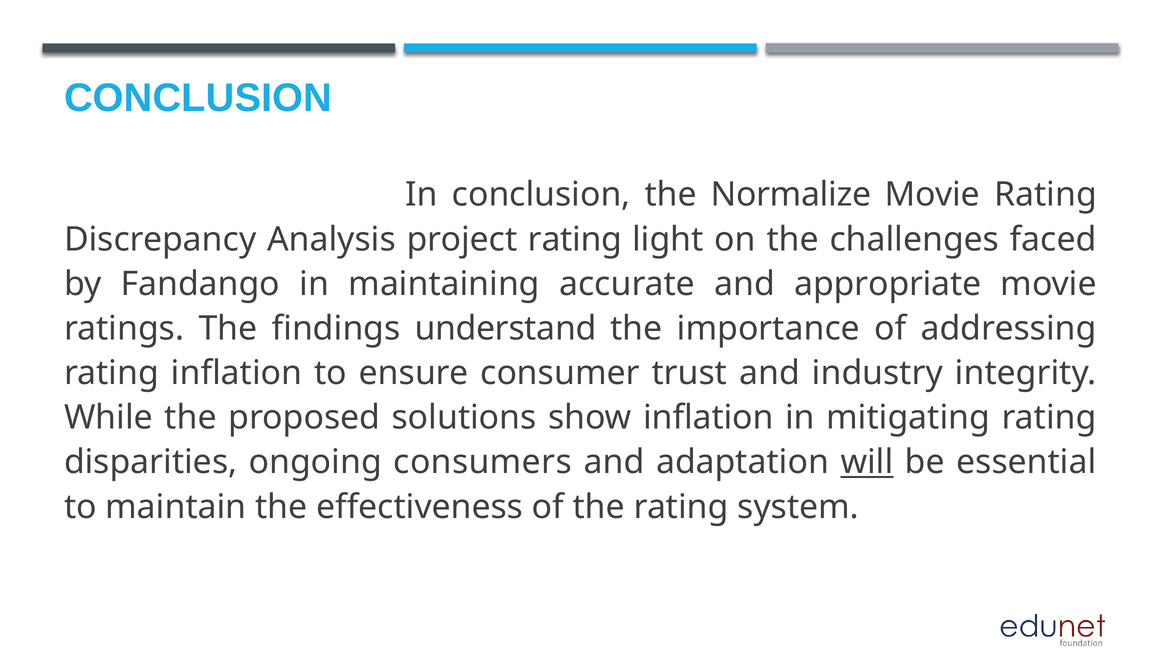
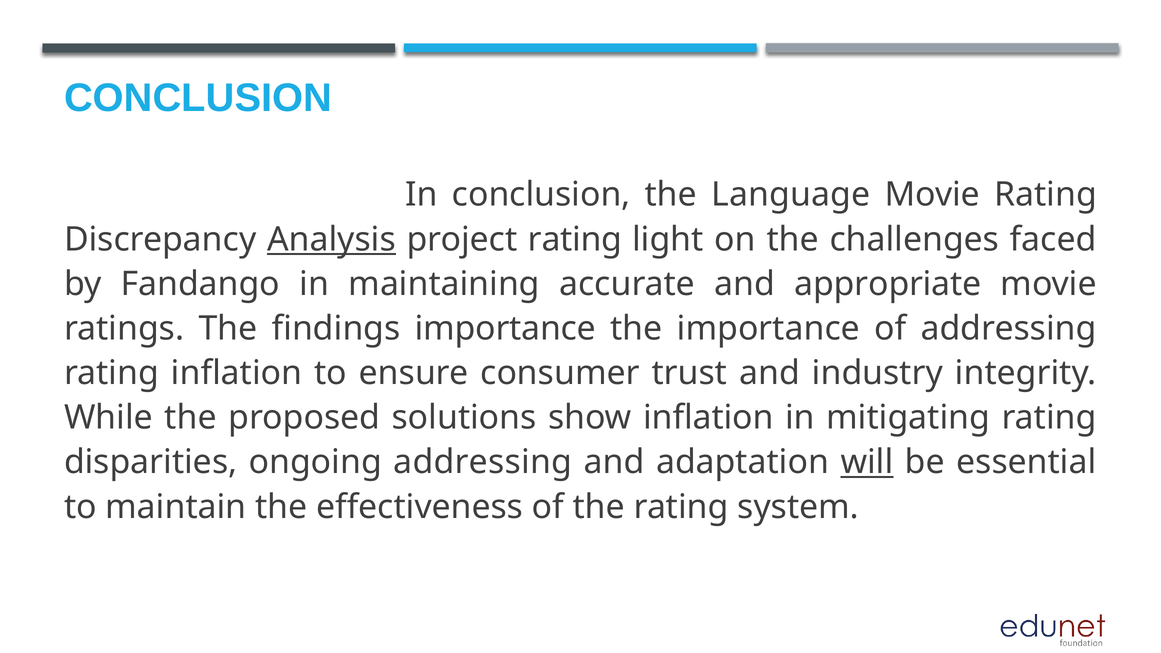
Normalize: Normalize -> Language (791, 195)
Analysis underline: none -> present (331, 239)
findings understand: understand -> importance (505, 329)
ongoing consumers: consumers -> addressing (483, 462)
